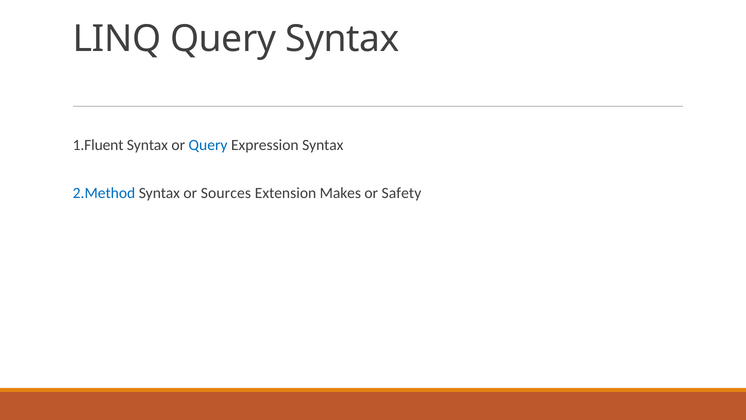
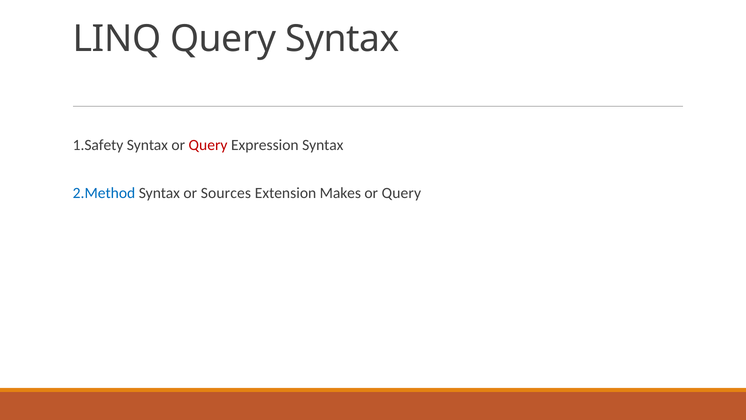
1.Fluent: 1.Fluent -> 1.Safety (98, 145)
Query colour: blue -> red (208, 145)
Safety: Safety -> Query (401, 193)
